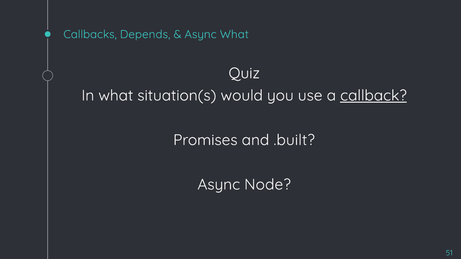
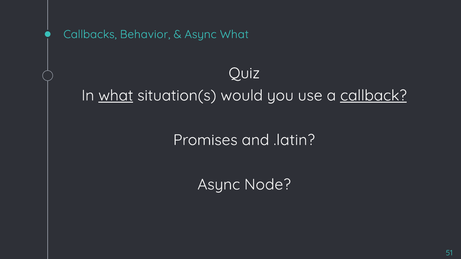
Depends: Depends -> Behavior (145, 34)
what underline: none -> present (116, 96)
.built: .built -> .latin (294, 140)
